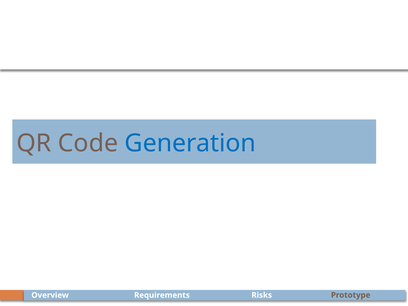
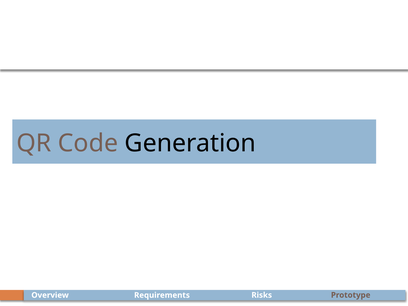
Generation colour: blue -> black (190, 143)
